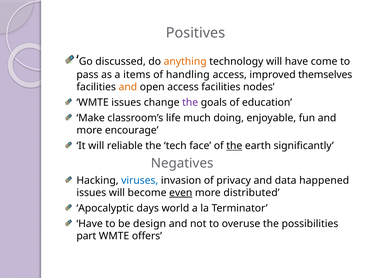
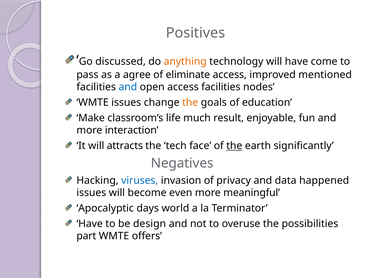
items: items -> agree (137, 75)
handling: handling -> eliminate (188, 75)
themselves: themselves -> mentioned (325, 75)
and colour: orange -> blue (128, 87)
the colour: purple -> orange (190, 103)
doing: doing -> result (229, 118)
encourage: encourage -> interaction (132, 130)
reliable: reliable -> attracts (125, 146)
even underline: present -> none (181, 193)
distributed: distributed -> meaningful (252, 193)
